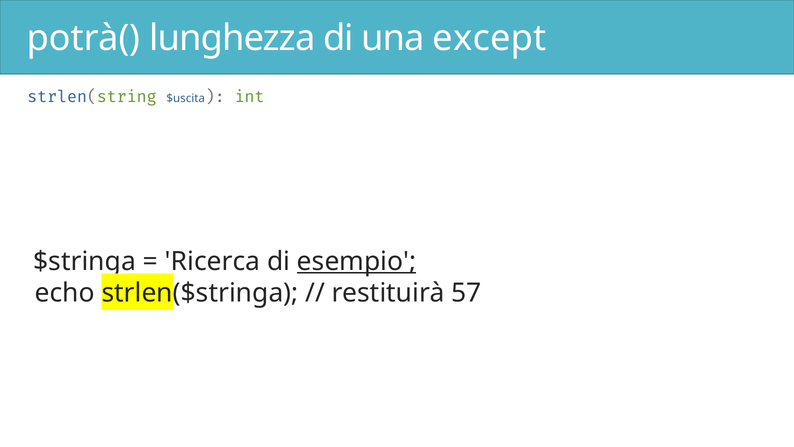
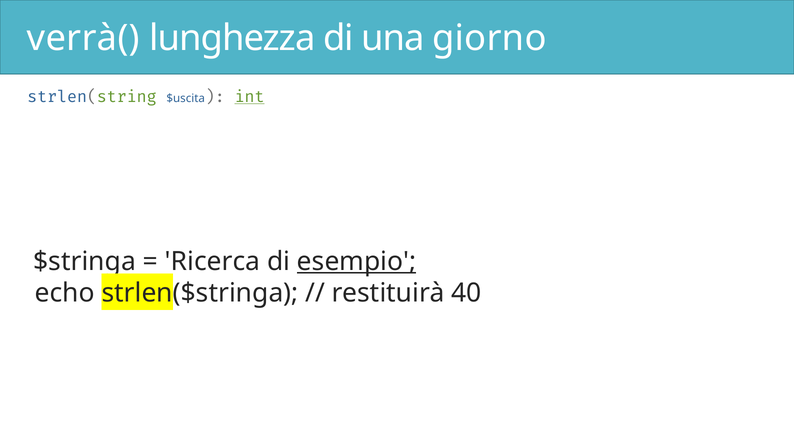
potrà(: potrà( -> verrà( (83, 38)
except: except -> giorno (489, 38)
int underline: none -> present (250, 97)
57: 57 -> 40 (466, 293)
